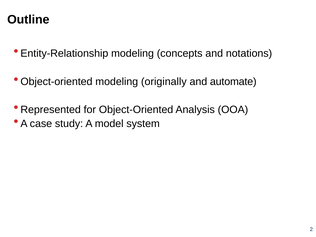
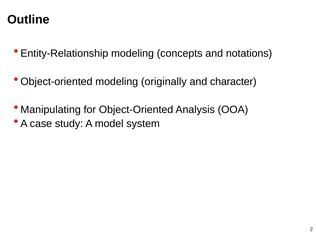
automate: automate -> character (233, 82)
Represented: Represented -> Manipulating (51, 110)
